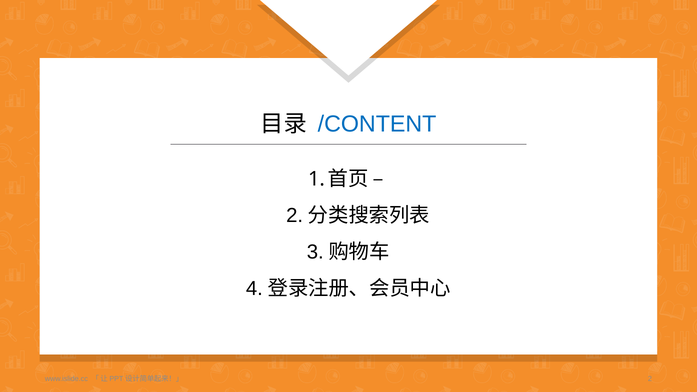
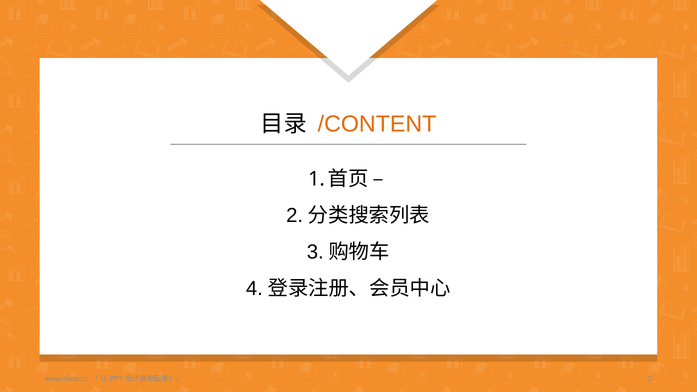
/CONTENT colour: blue -> orange (377, 124)
